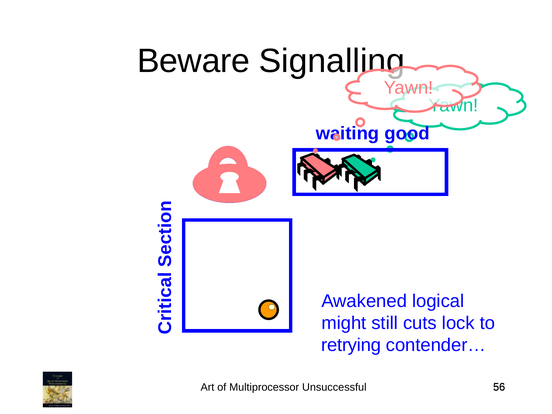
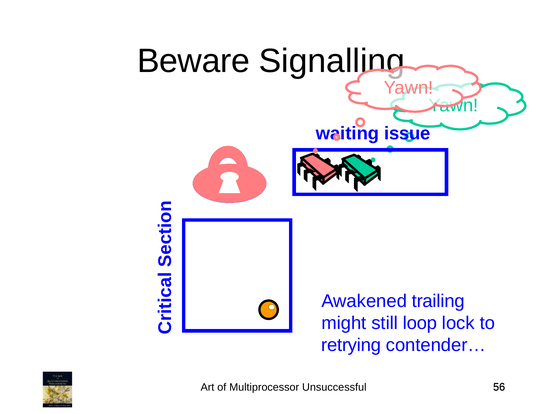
good: good -> issue (407, 133)
logical: logical -> trailing (438, 301)
cuts: cuts -> loop (420, 323)
